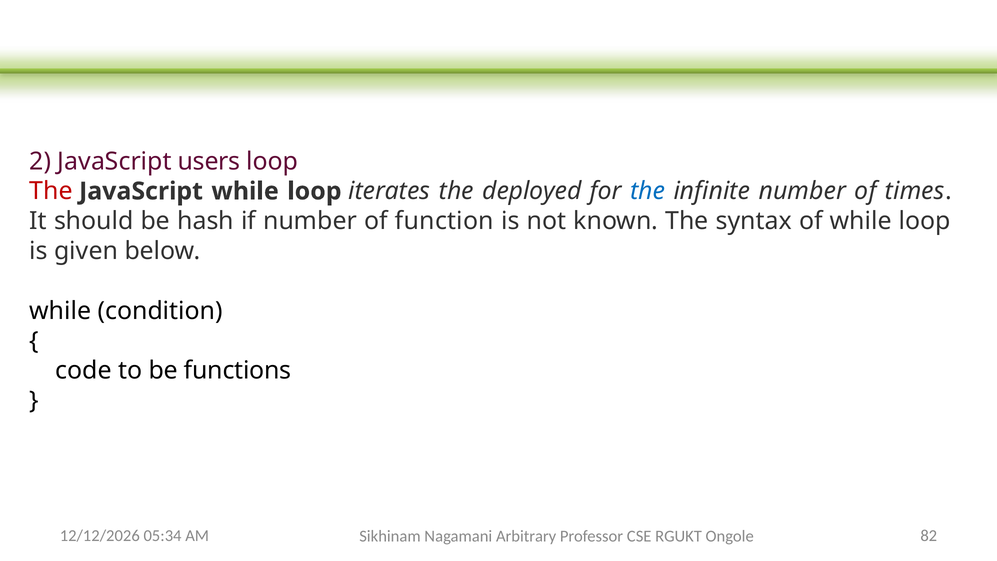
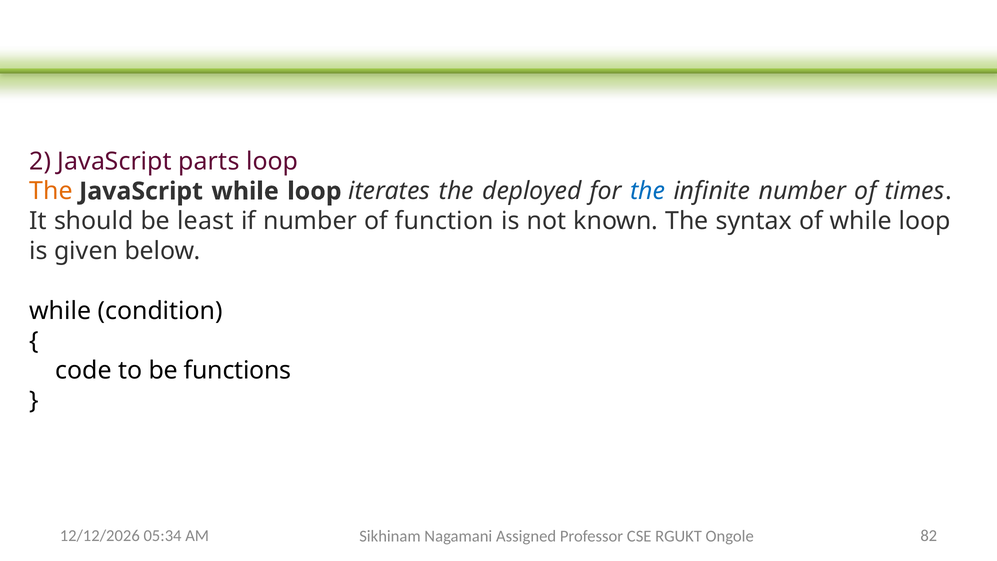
users: users -> parts (209, 161)
The colour: red -> orange (51, 191)
hash: hash -> least (205, 221)
Arbitrary: Arbitrary -> Assigned (526, 536)
